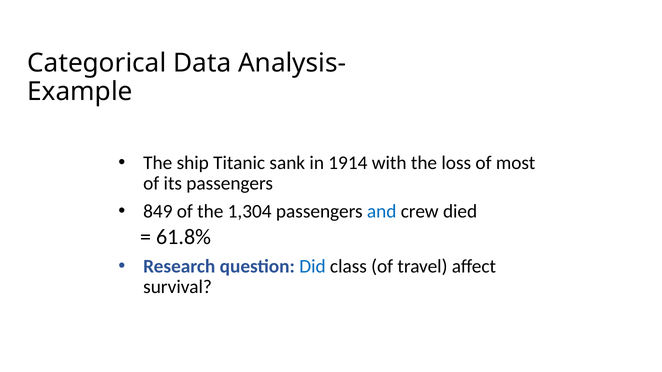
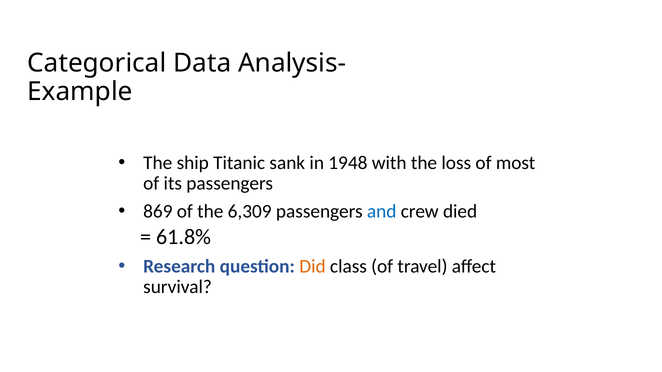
1914: 1914 -> 1948 (348, 163)
849: 849 -> 869 (158, 211)
1,304: 1,304 -> 6,309 (250, 211)
Did colour: blue -> orange (312, 267)
